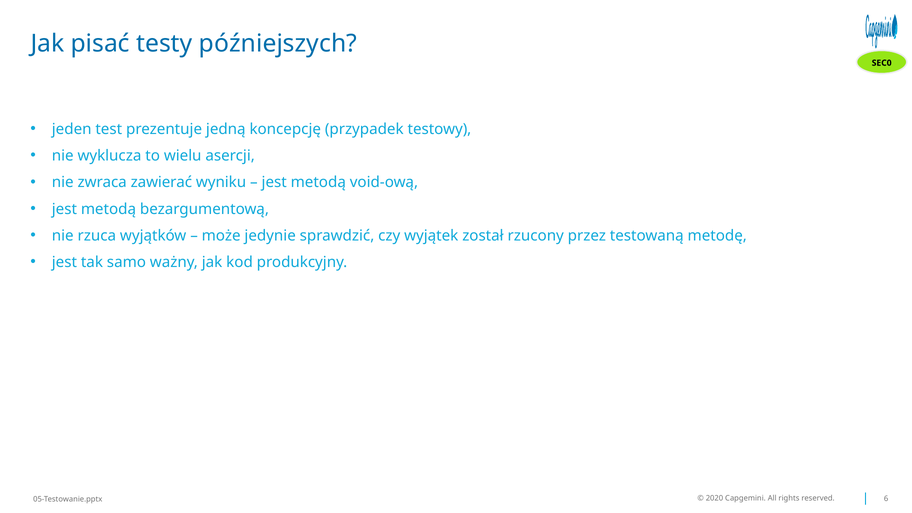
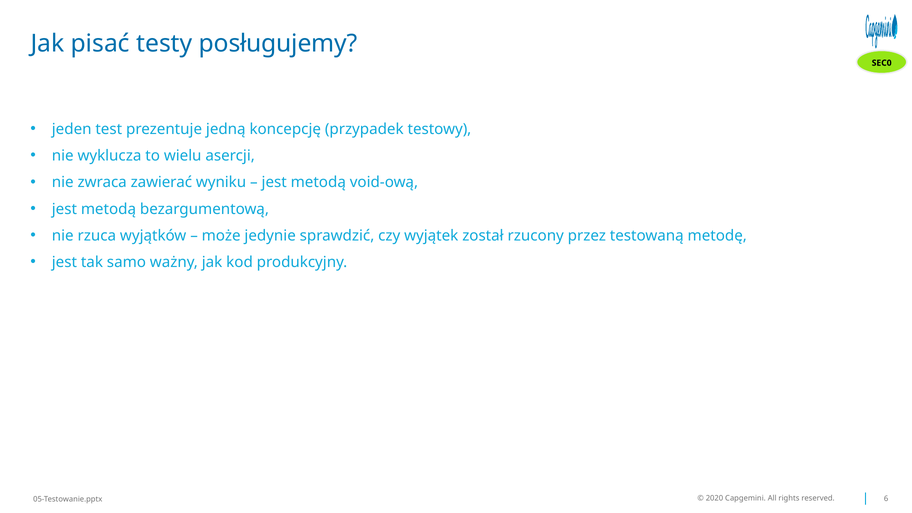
późniejszych: późniejszych -> posługujemy (278, 43)
